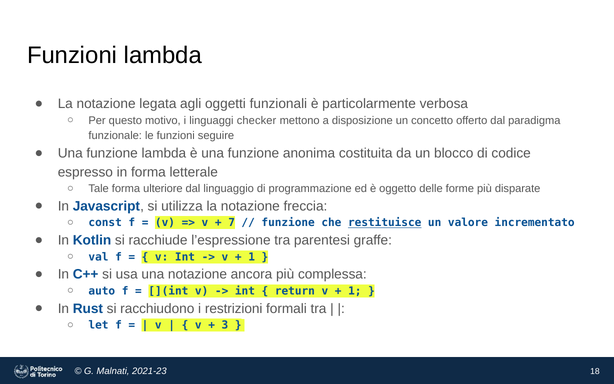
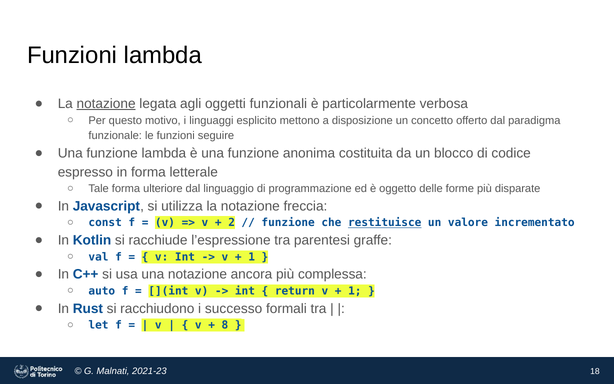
notazione underline: none -> present (106, 104)
checker: checker -> esplicito (257, 120)
7: 7 -> 2 (232, 223)
restrizioni: restrizioni -> successo (234, 308)
3: 3 -> 8 (225, 325)
